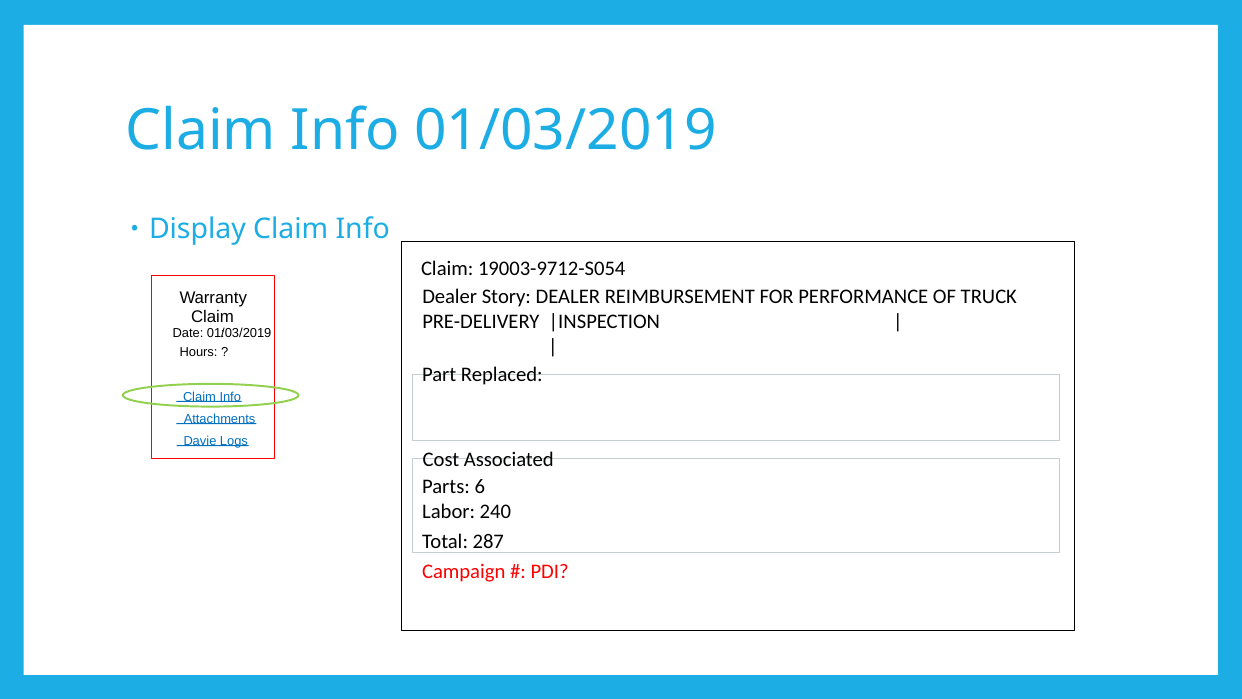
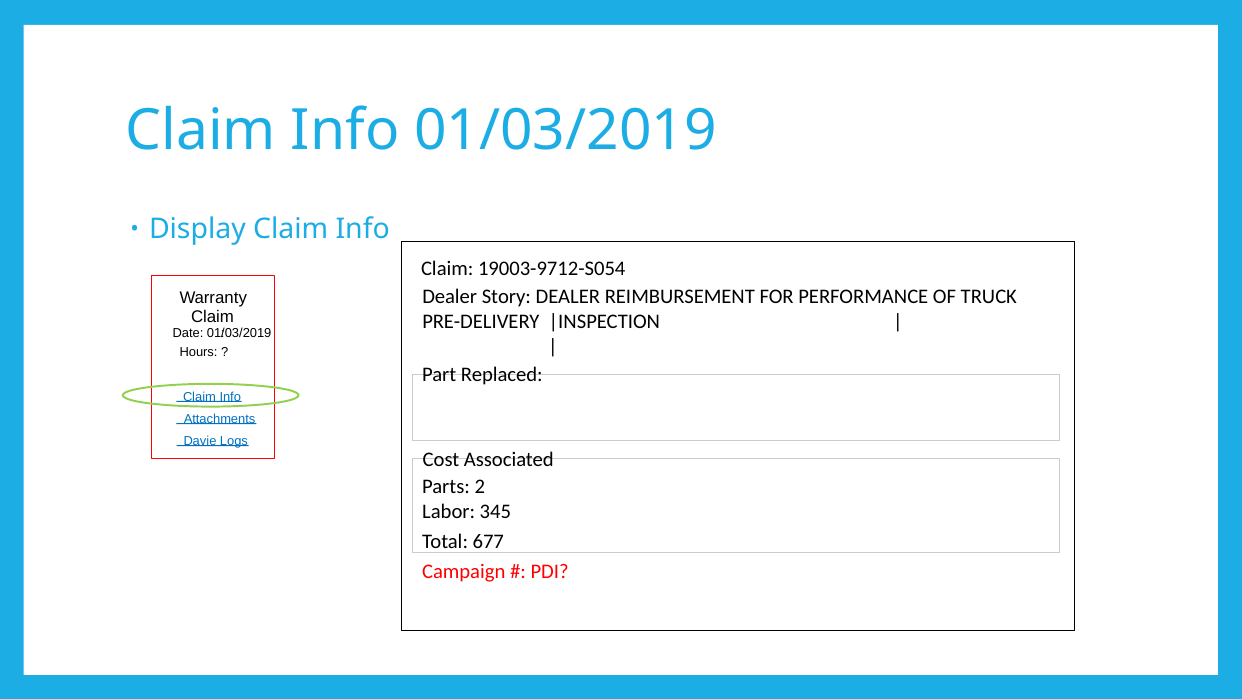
6: 6 -> 2 (480, 486)
240: 240 -> 345 (495, 511)
287: 287 -> 677 (488, 541)
